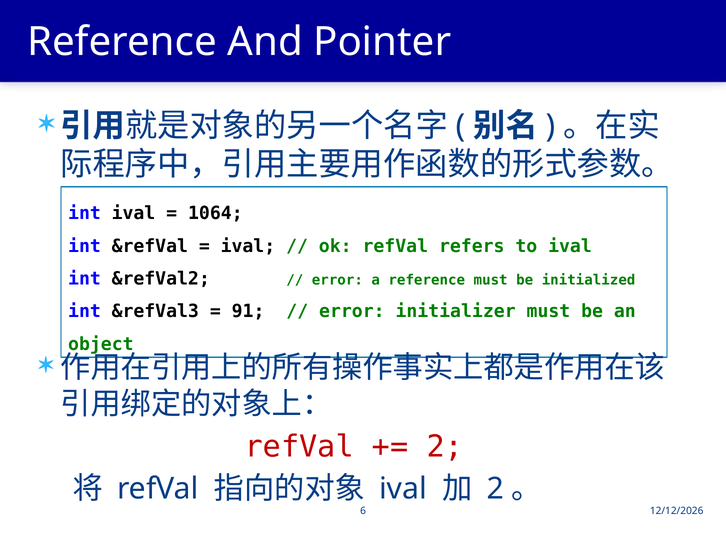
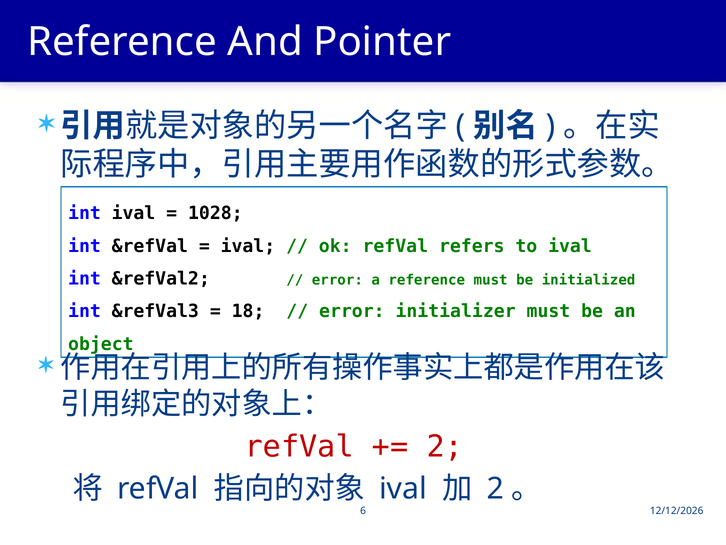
1064: 1064 -> 1028 (215, 213)
91: 91 -> 18 (248, 311)
